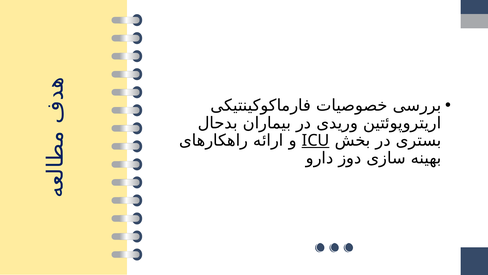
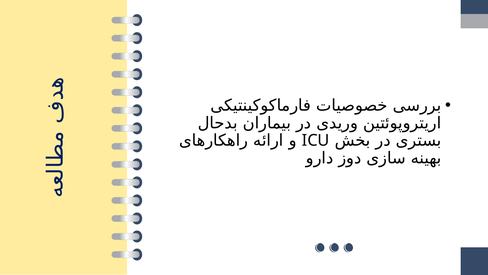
ICU underline: present -> none (316, 140)
